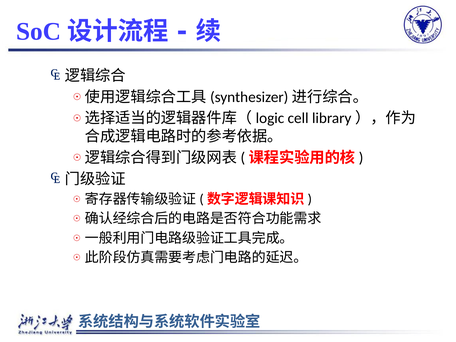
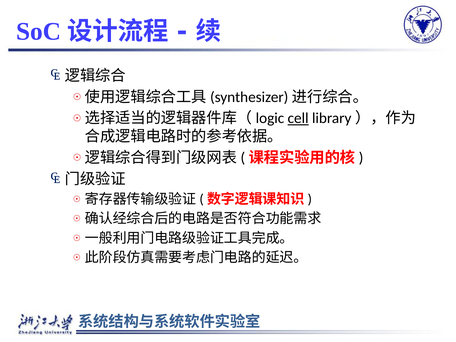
cell underline: none -> present (298, 118)
